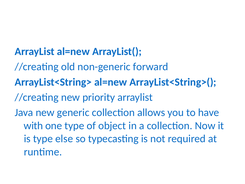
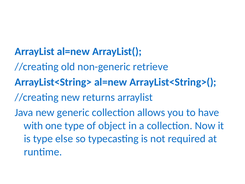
forward: forward -> retrieve (151, 67)
priority: priority -> returns (99, 97)
